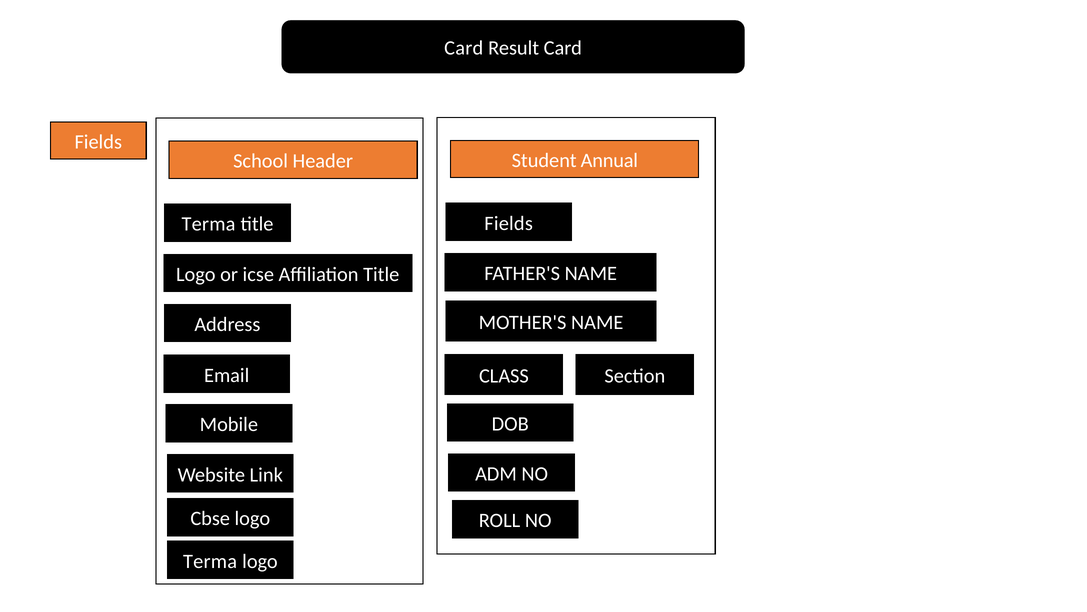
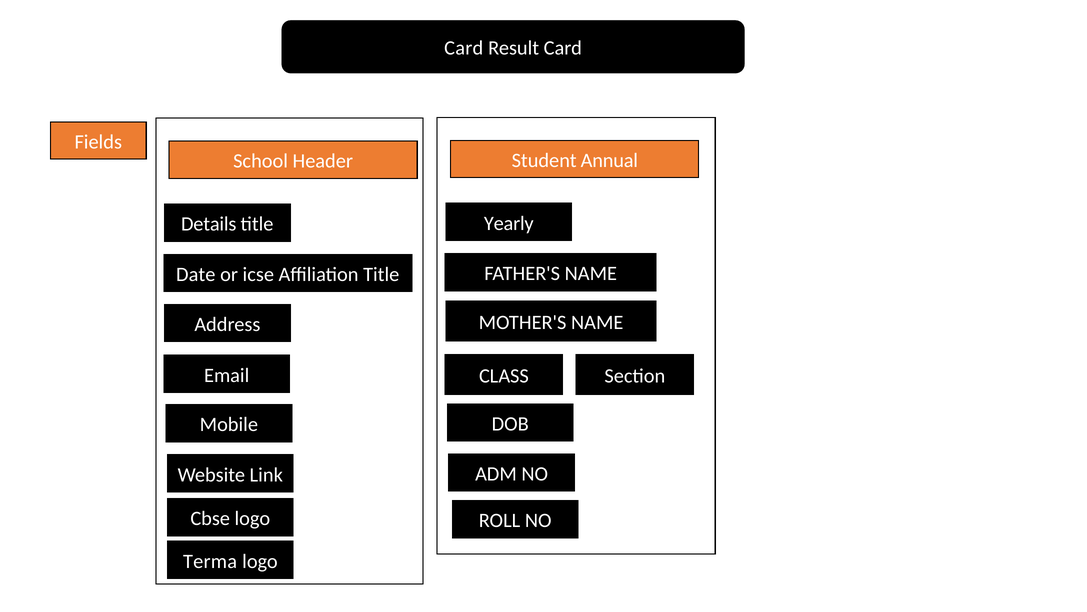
Fields: Fields -> Yearly (509, 223)
Terma: Terma -> Details (209, 224)
Logo: Logo -> Date (196, 274)
